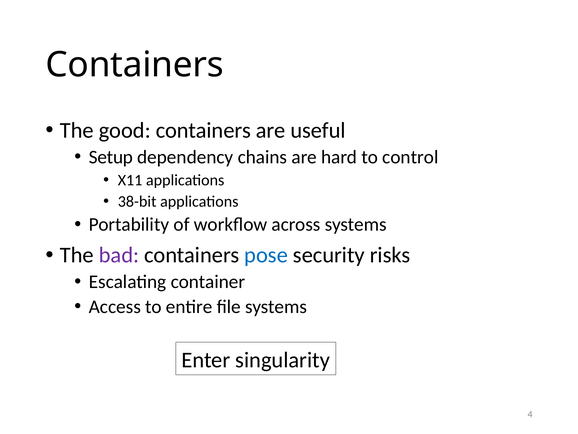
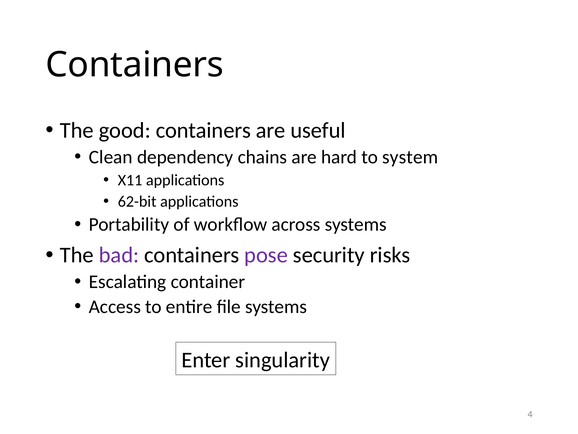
Setup: Setup -> Clean (111, 157)
control: control -> system (410, 157)
38-bit: 38-bit -> 62-bit (137, 201)
pose colour: blue -> purple (266, 255)
